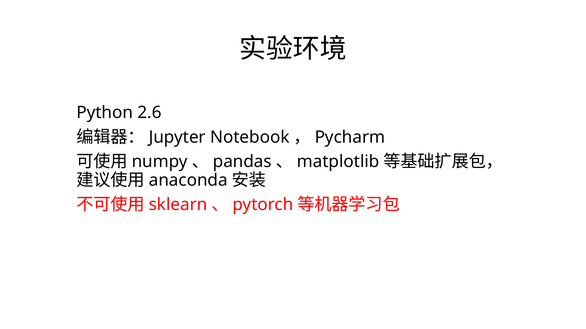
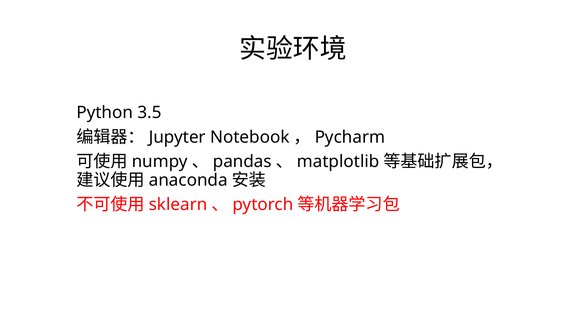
2.6: 2.6 -> 3.5 (150, 113)
